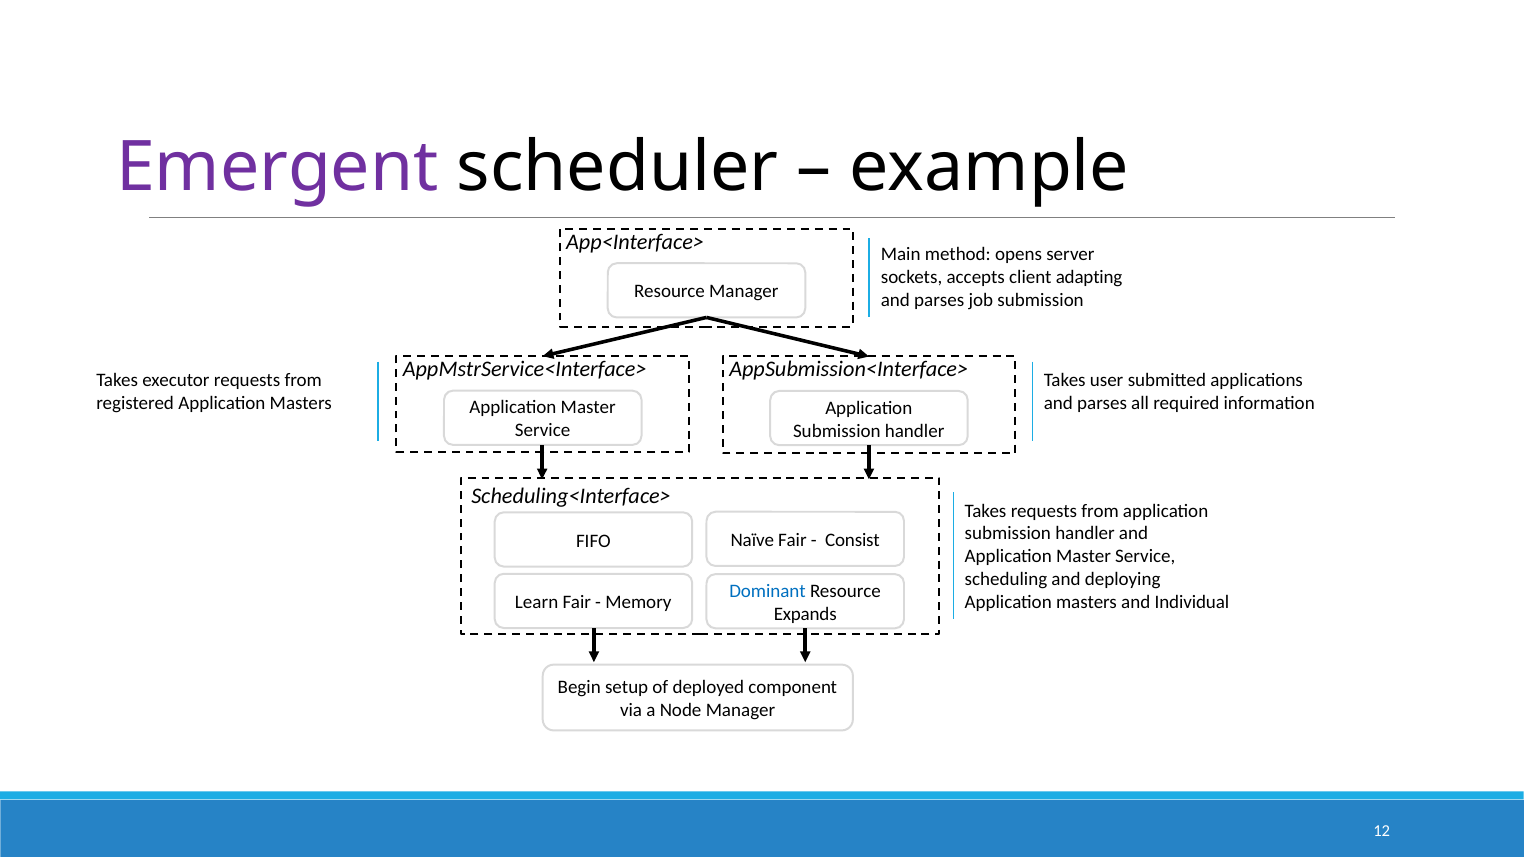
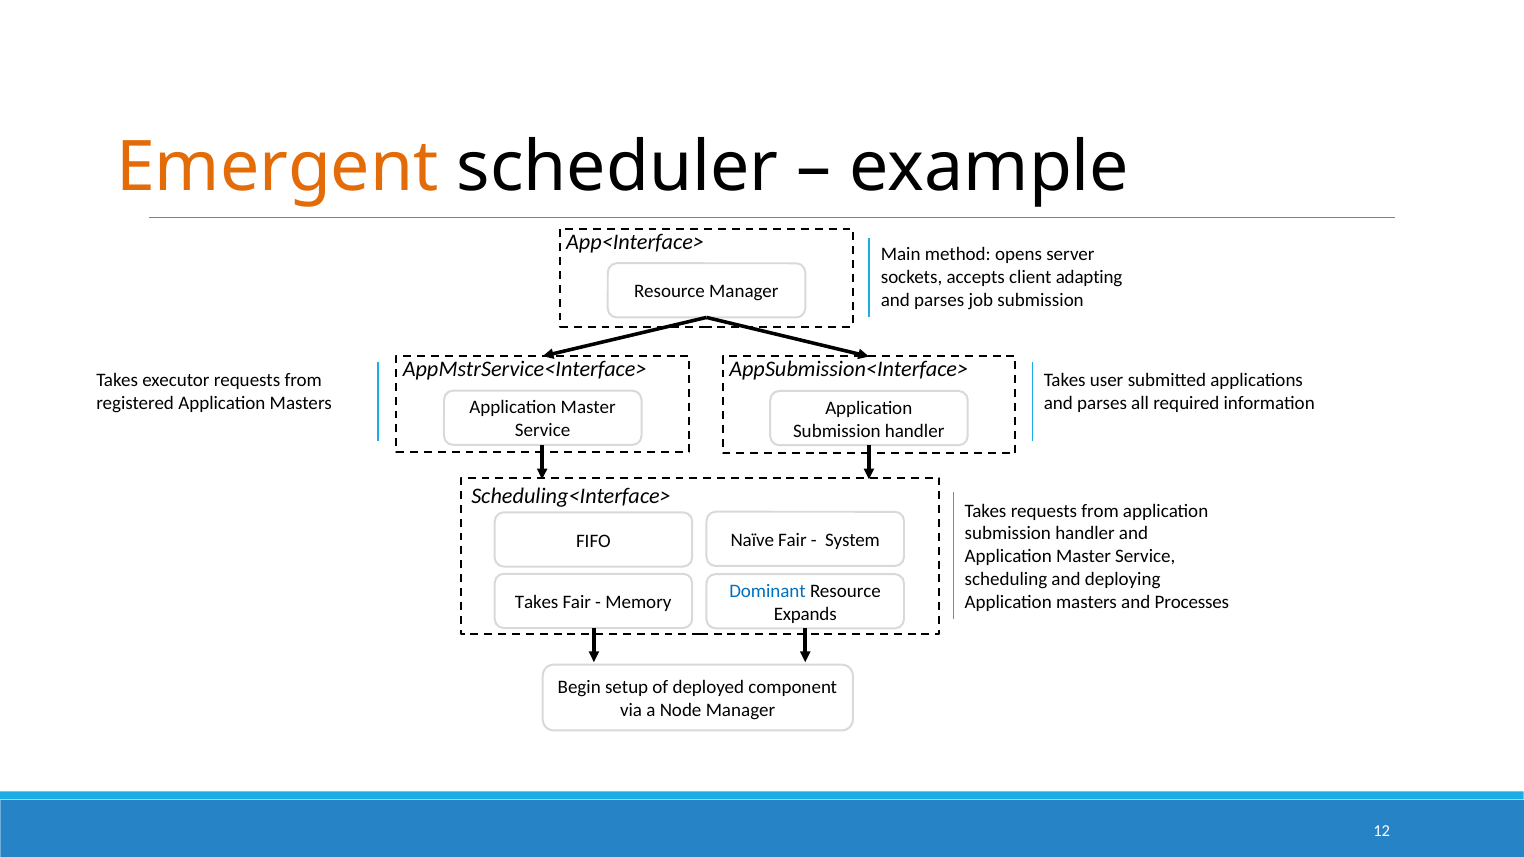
Emergent colour: purple -> orange (277, 167)
Consist: Consist -> System (852, 540)
Learn: Learn -> Takes (537, 602)
Individual: Individual -> Processes (1192, 602)
